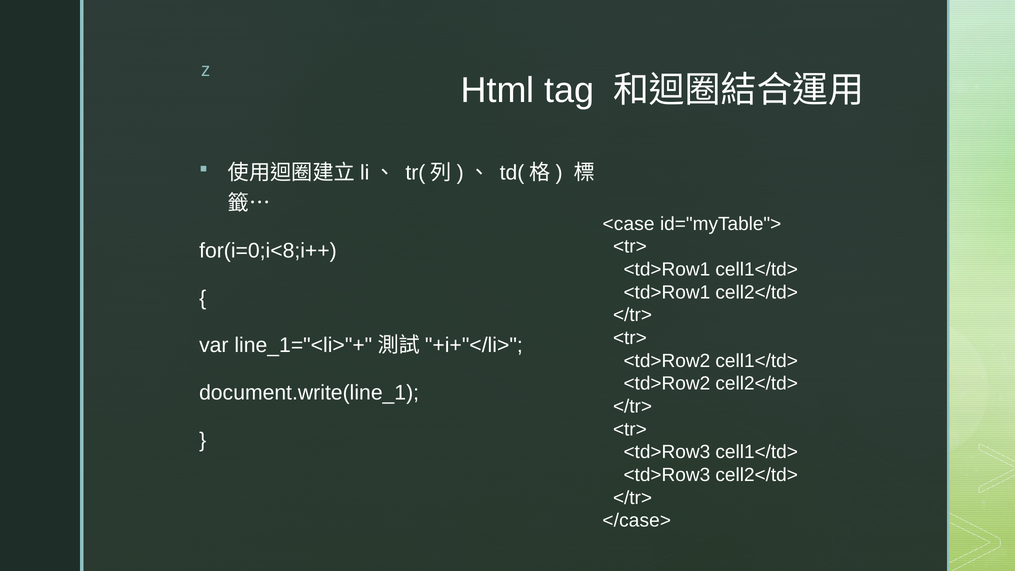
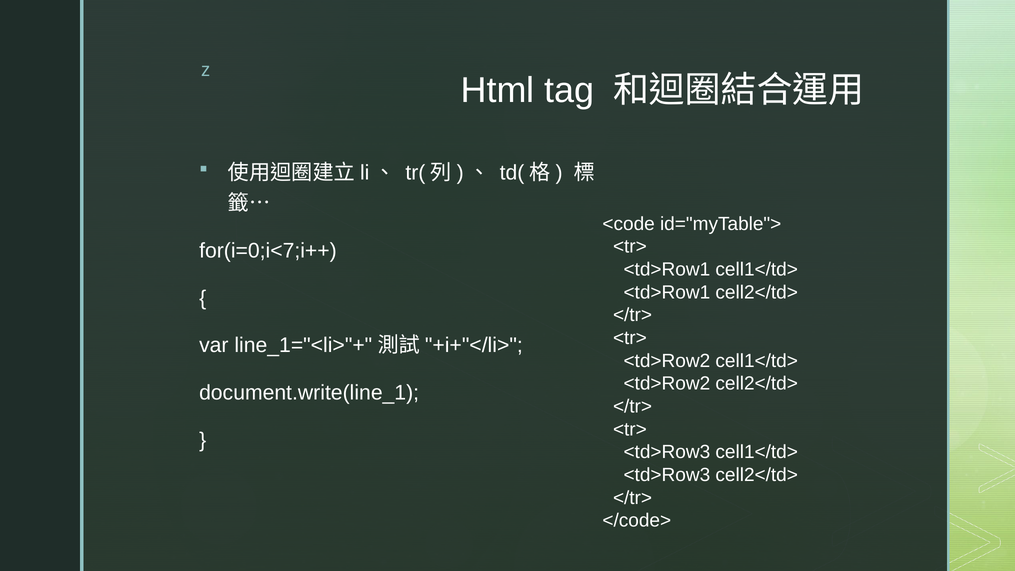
<case: <case -> <code (629, 224)
for(i=0;i<8;i++: for(i=0;i<8;i++ -> for(i=0;i<7;i++ (268, 251)
</case>: </case> -> </code> (637, 521)
